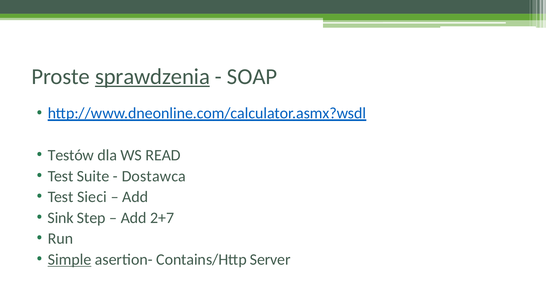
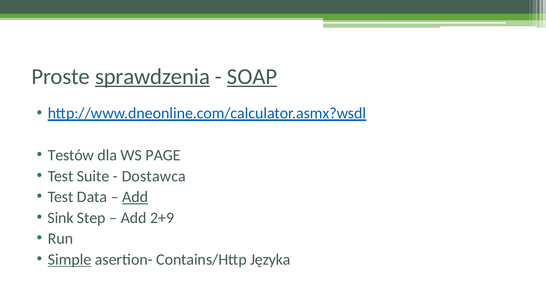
SOAP underline: none -> present (252, 77)
READ: READ -> PAGE (163, 155)
Sieci: Sieci -> Data (92, 197)
Add underline: none -> present (135, 197)
2+7: 2+7 -> 2+9 (162, 218)
Server: Server -> Języka (270, 260)
